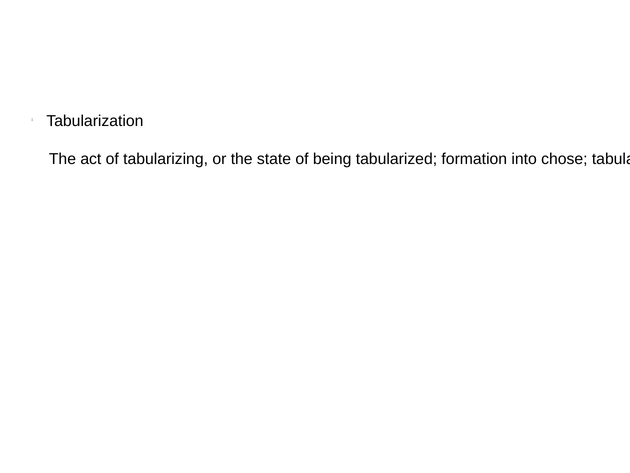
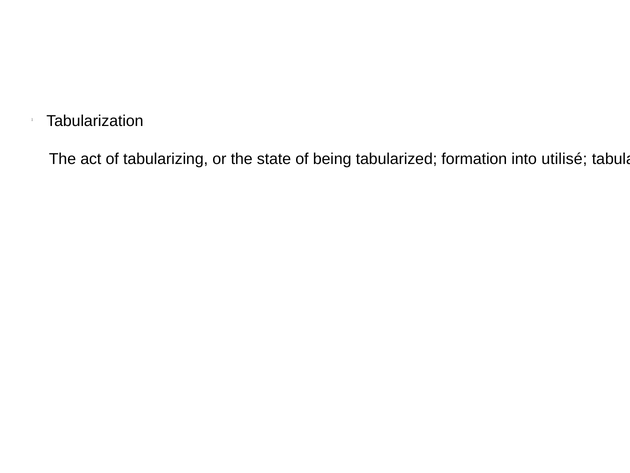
chose: chose -> utilisé (564, 159)
